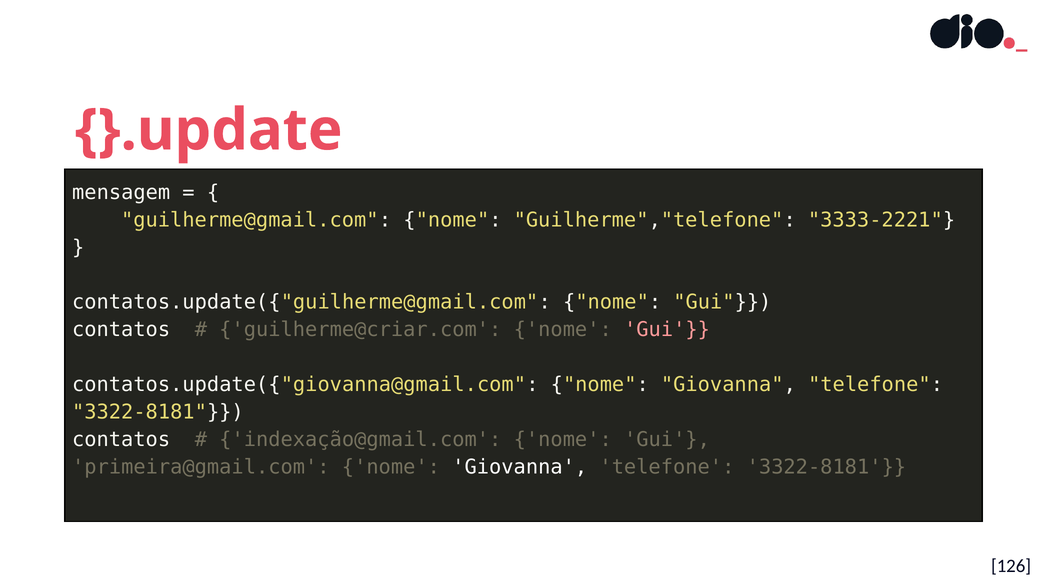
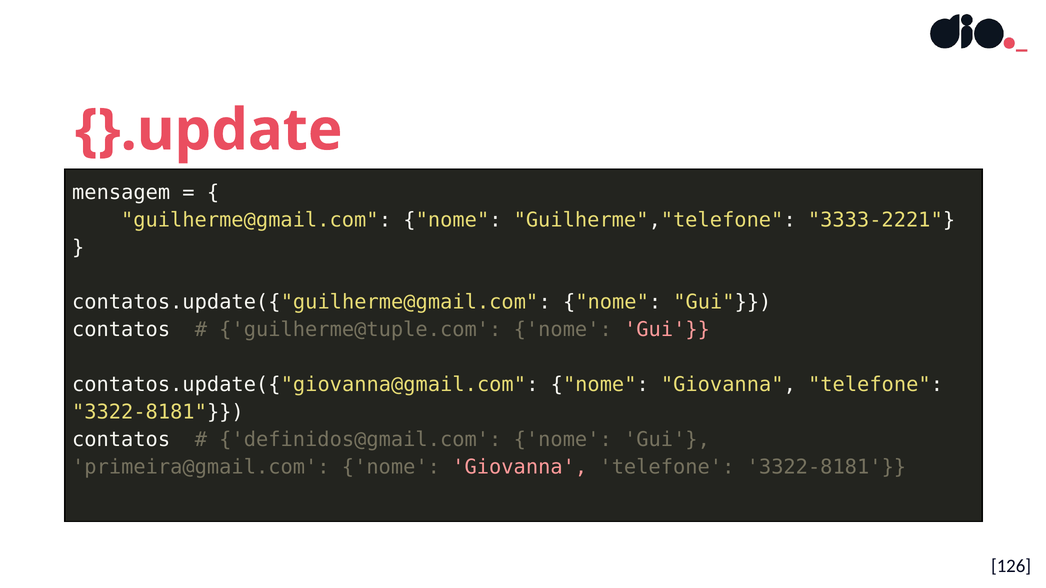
guilherme@criar.com: guilherme@criar.com -> guilherme@tuple.com (360, 330)
indexação@gmail.com: indexação@gmail.com -> definidos@gmail.com (360, 440)
Giovanna colour: white -> pink (520, 467)
